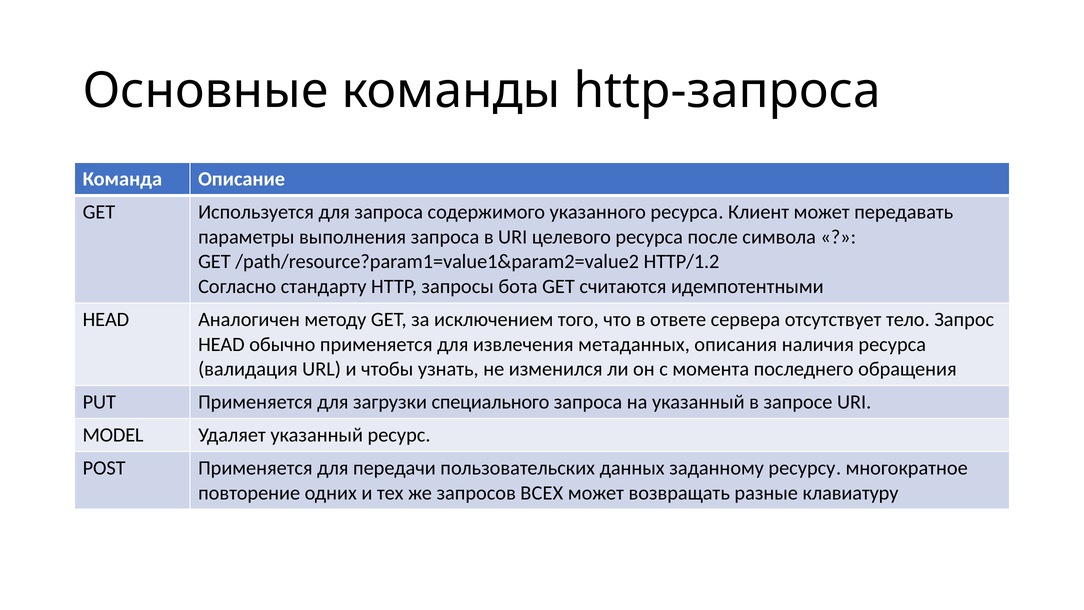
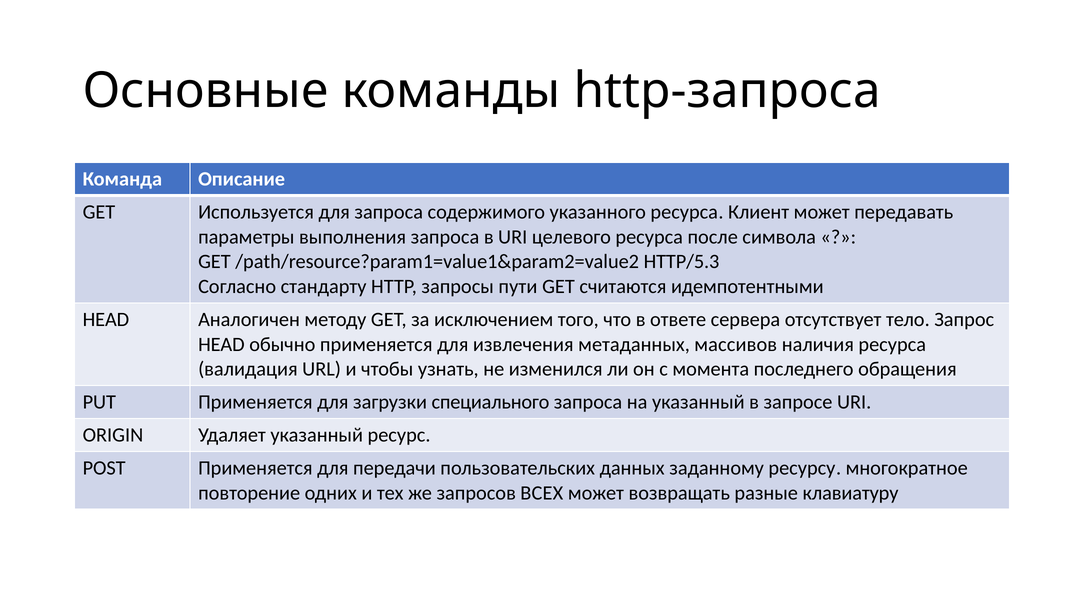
HTTP/1.2: HTTP/1.2 -> HTTP/5.3 (682, 262)
бота: бота -> пути (518, 286)
описания: описания -> массивов (736, 344)
MODEL: MODEL -> ORIGIN (113, 435)
